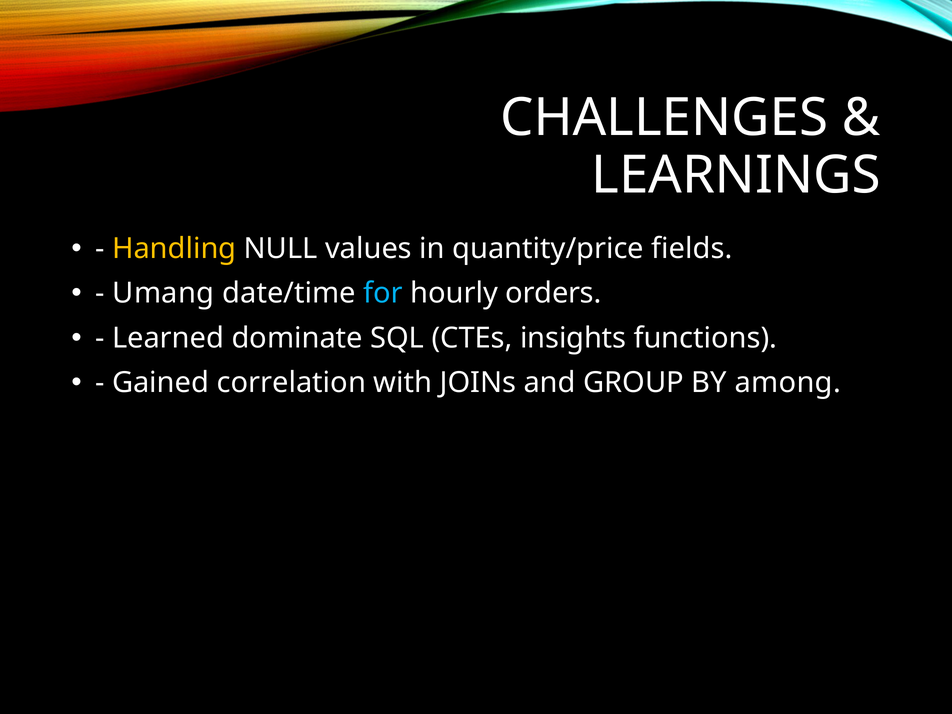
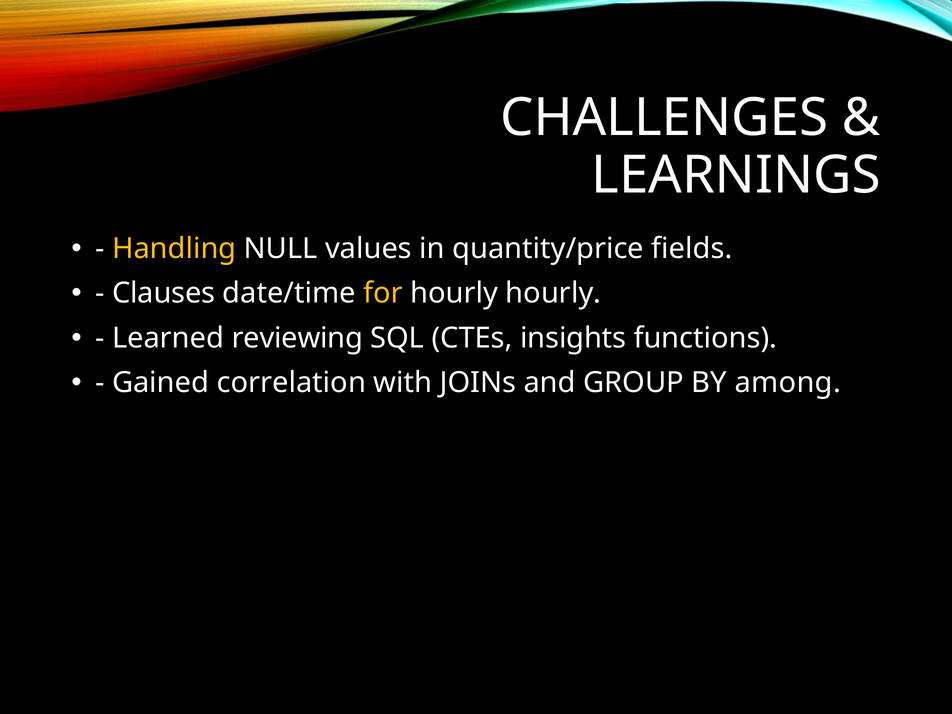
Umang: Umang -> Clauses (164, 293)
for colour: light blue -> yellow (383, 293)
hourly orders: orders -> hourly (553, 293)
dominate: dominate -> reviewing (297, 338)
